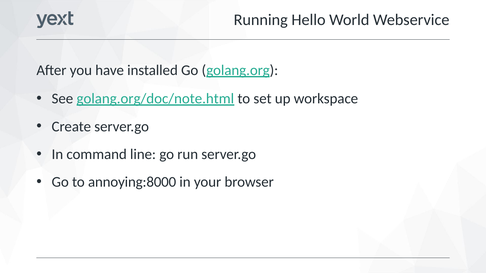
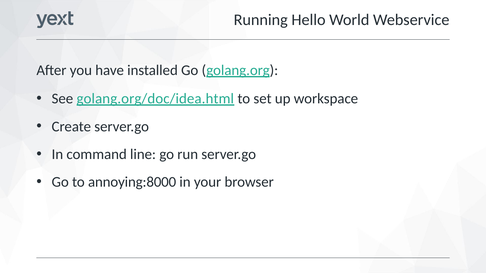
golang.org/doc/note.html: golang.org/doc/note.html -> golang.org/doc/idea.html (155, 99)
